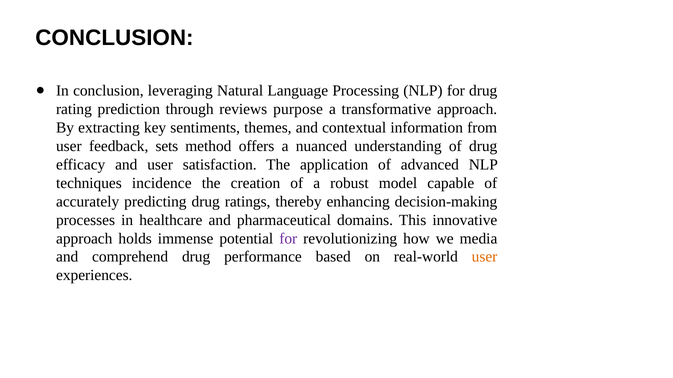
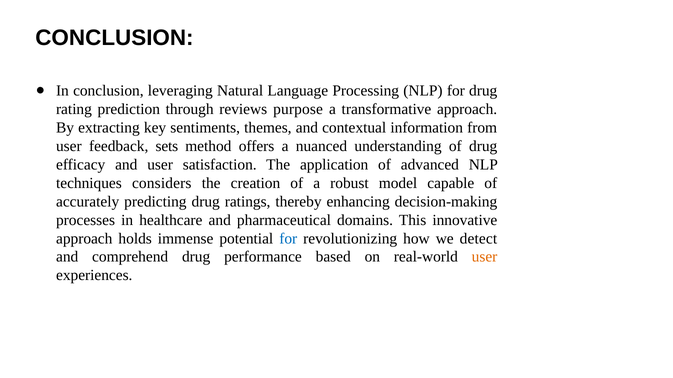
incidence: incidence -> considers (162, 183)
for colour: purple -> blue (288, 239)
media: media -> detect (478, 239)
